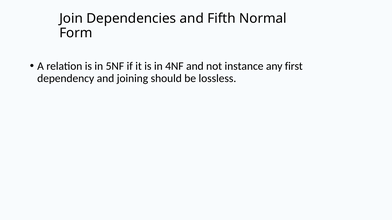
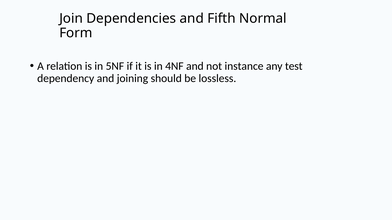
first: first -> test (294, 66)
